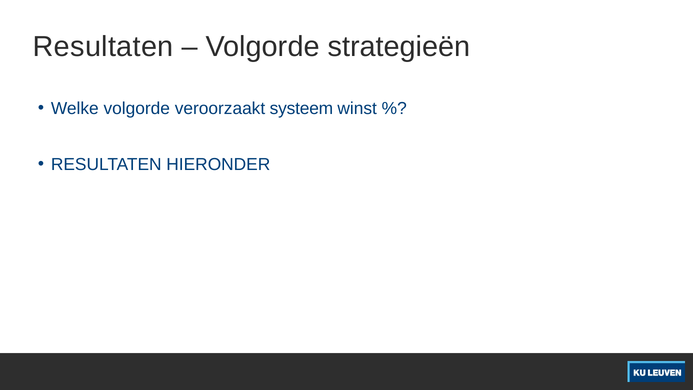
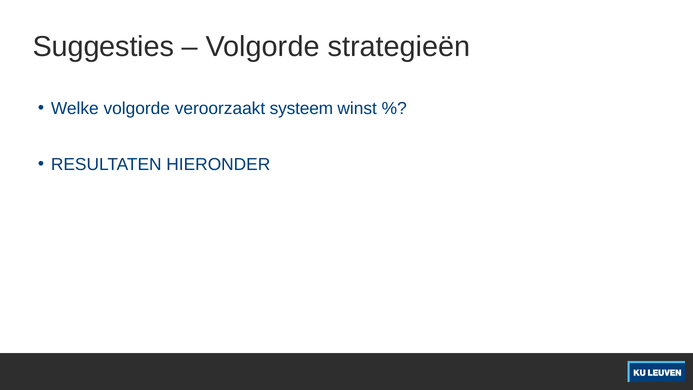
Resultaten: Resultaten -> Suggesties (103, 47)
